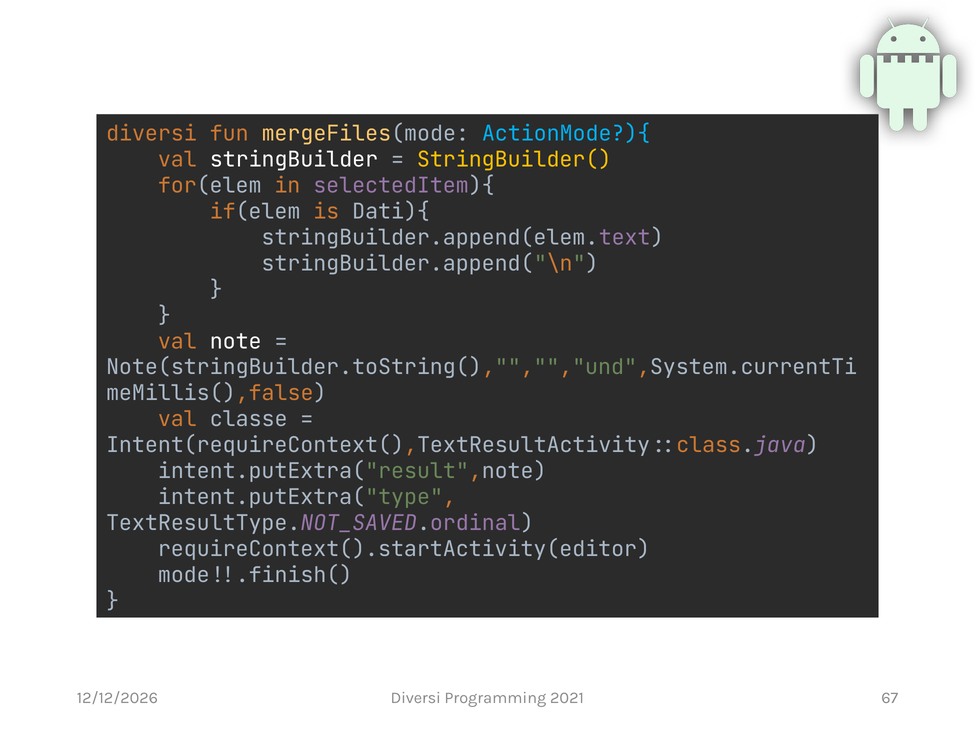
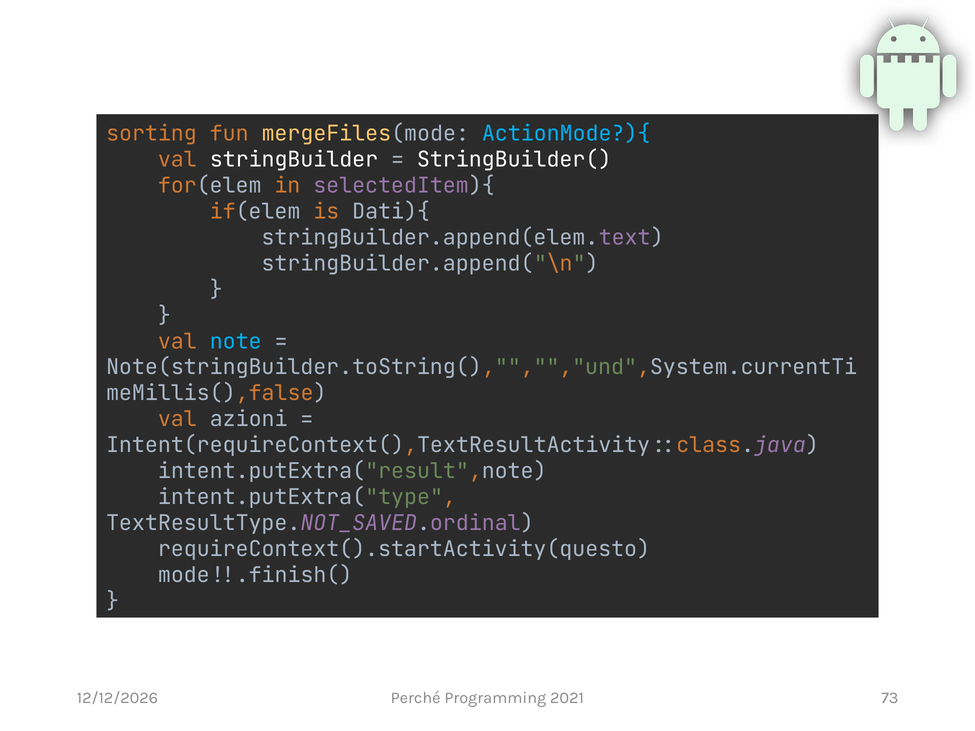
diversi: diversi -> sorting (151, 134)
StringBuilder( colour: yellow -> white (514, 160)
note colour: white -> light blue (236, 341)
classe: classe -> azioni (249, 419)
requireContext().startActivity(editor: requireContext().startActivity(editor -> requireContext().startActivity(questo (404, 549)
Diversi: Diversi -> Perché (416, 698)
67: 67 -> 73 (890, 698)
